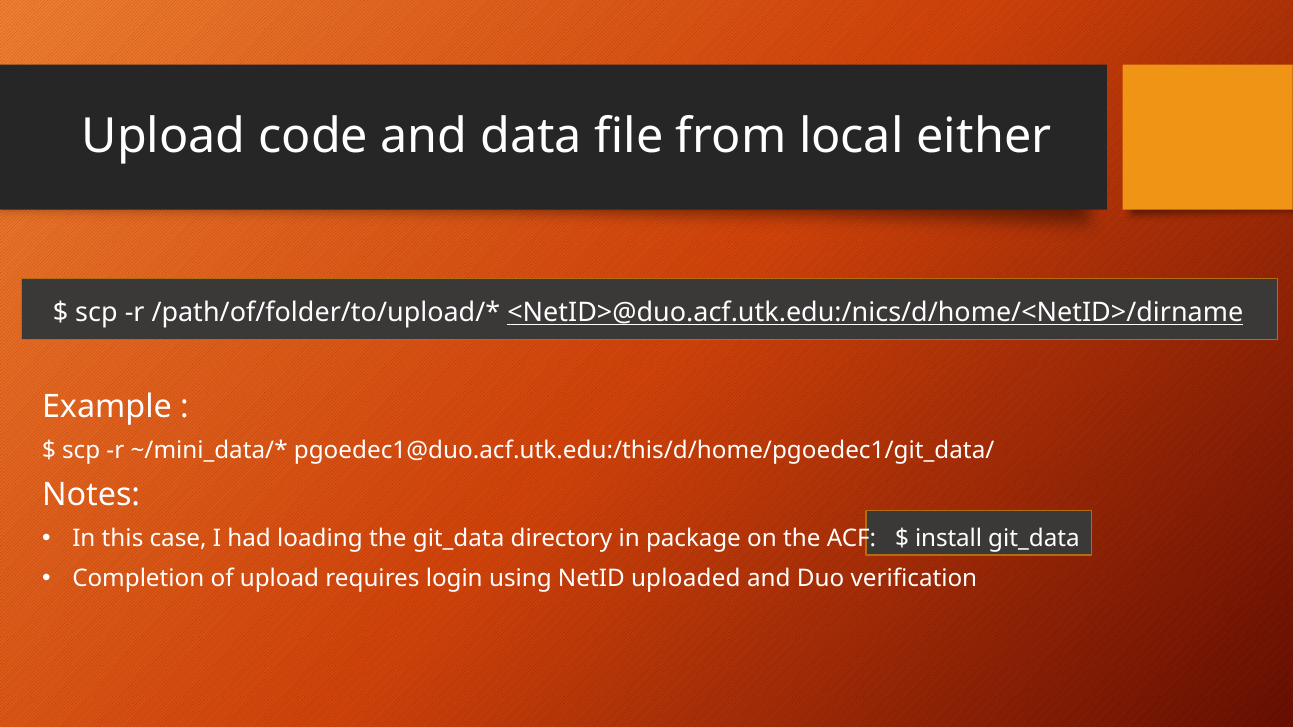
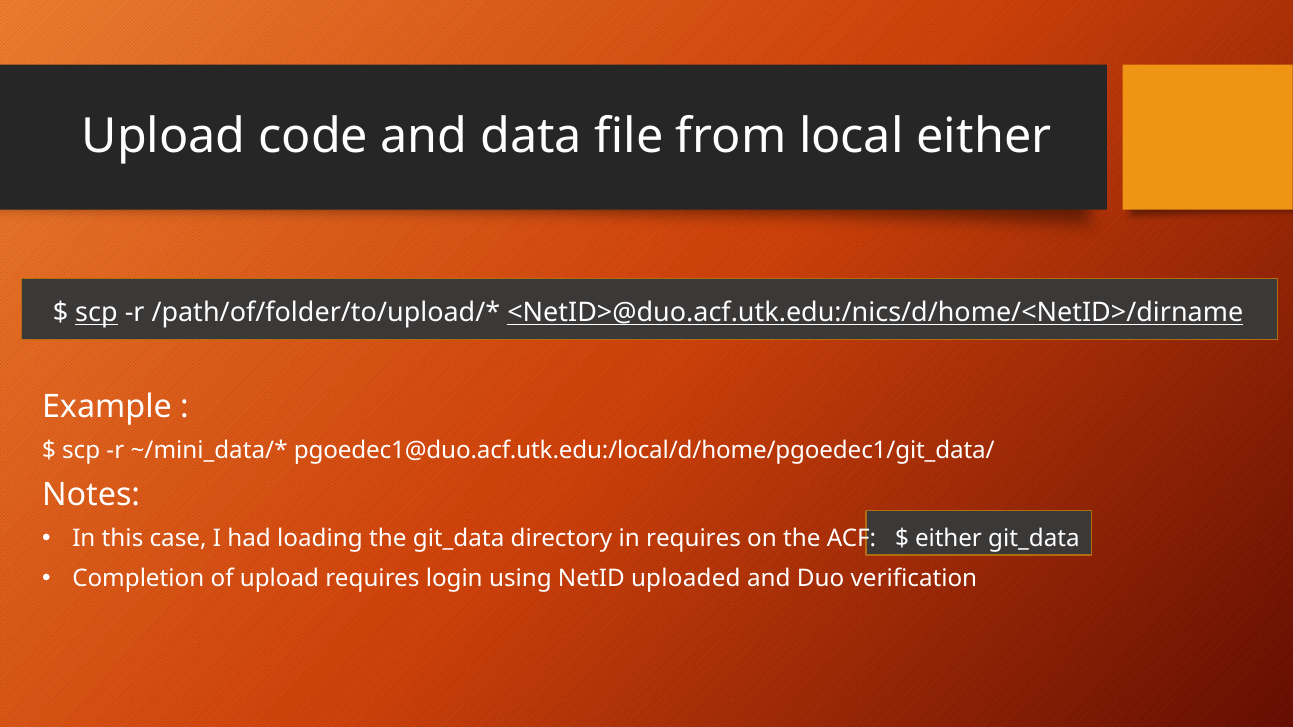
scp underline: none -> present (96, 313)
pgoedec1@duo.acf.utk.edu:/this/d/home/pgoedec1/git_data/: pgoedec1@duo.acf.utk.edu:/this/d/home/pgoedec1/git_data/ -> pgoedec1@duo.acf.utk.edu:/local/d/home/pgoedec1/git_data/ (644, 451)
in package: package -> requires (694, 539)
install: install -> either (949, 539)
